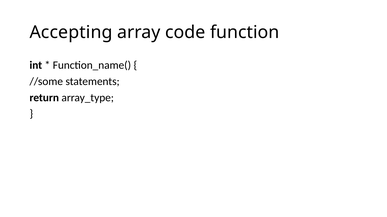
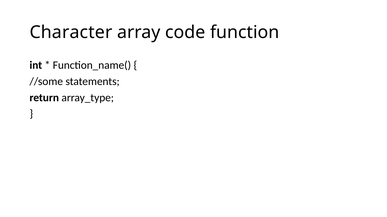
Accepting: Accepting -> Character (71, 33)
